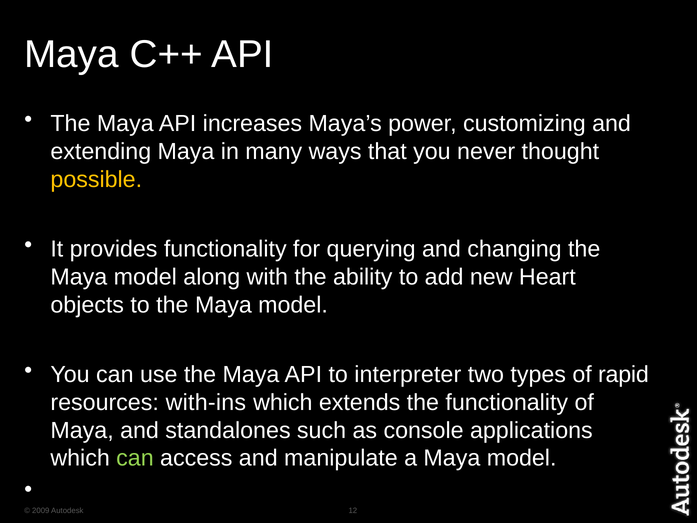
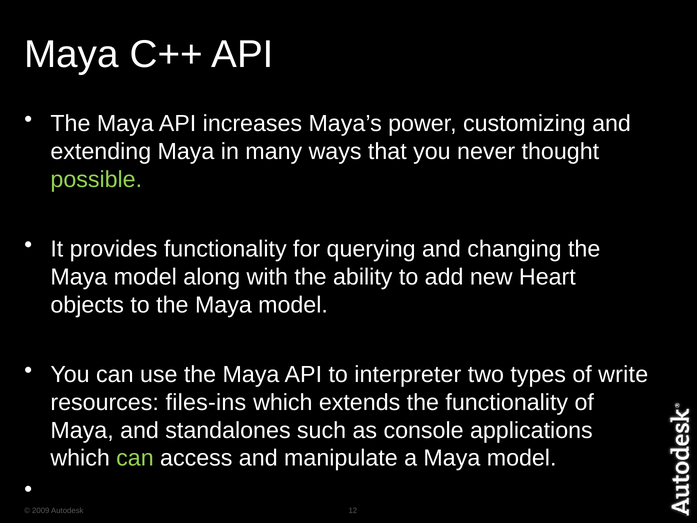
possible colour: yellow -> light green (96, 179)
rapid: rapid -> write (623, 374)
with-ins: with-ins -> files-ins (206, 402)
